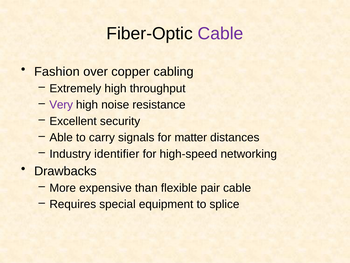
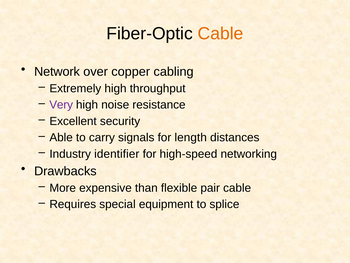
Cable colour: purple -> orange (221, 34)
Fashion: Fashion -> Network (57, 71)
matter: matter -> length (191, 137)
